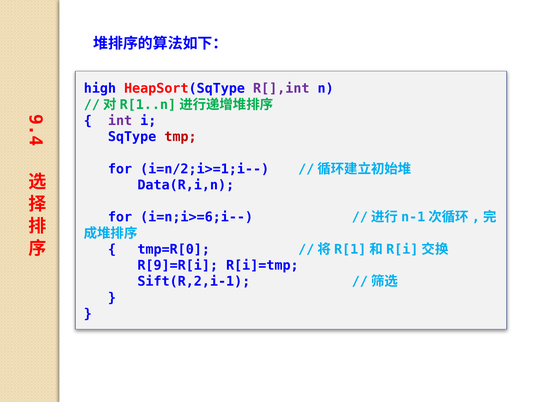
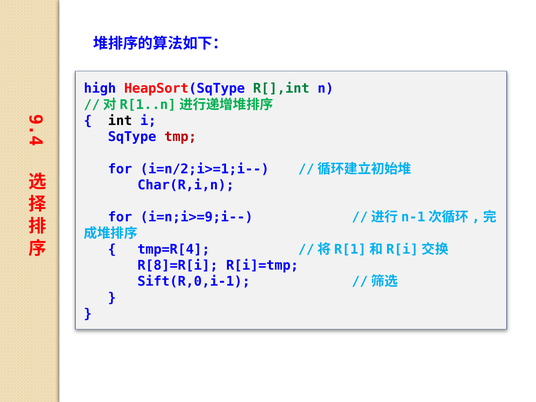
R[],int colour: purple -> green (281, 89)
int colour: purple -> black (120, 121)
Data(R,i,n: Data(R,i,n -> Char(R,i,n (186, 185)
i=n;i>=6;i--: i=n;i>=6;i-- -> i=n;i>=9;i-- (197, 217)
tmp=R[0: tmp=R[0 -> tmp=R[4 (174, 249)
R[9]=R[i: R[9]=R[i -> R[8]=R[i (178, 265)
Sift(R,2,i-1: Sift(R,2,i-1 -> Sift(R,0,i-1 (194, 282)
